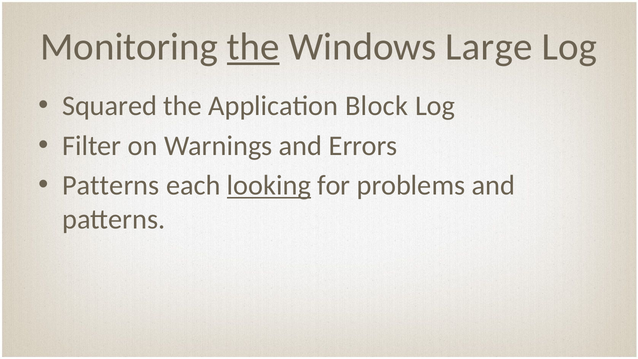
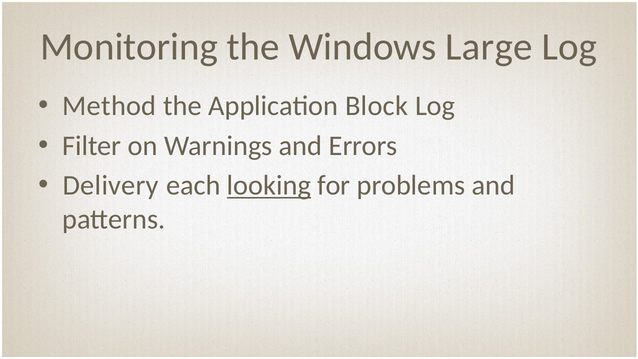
the underline: present -> none (253, 47)
Squared: Squared -> Method (109, 106)
Patterns: Patterns -> Delivery (111, 185)
